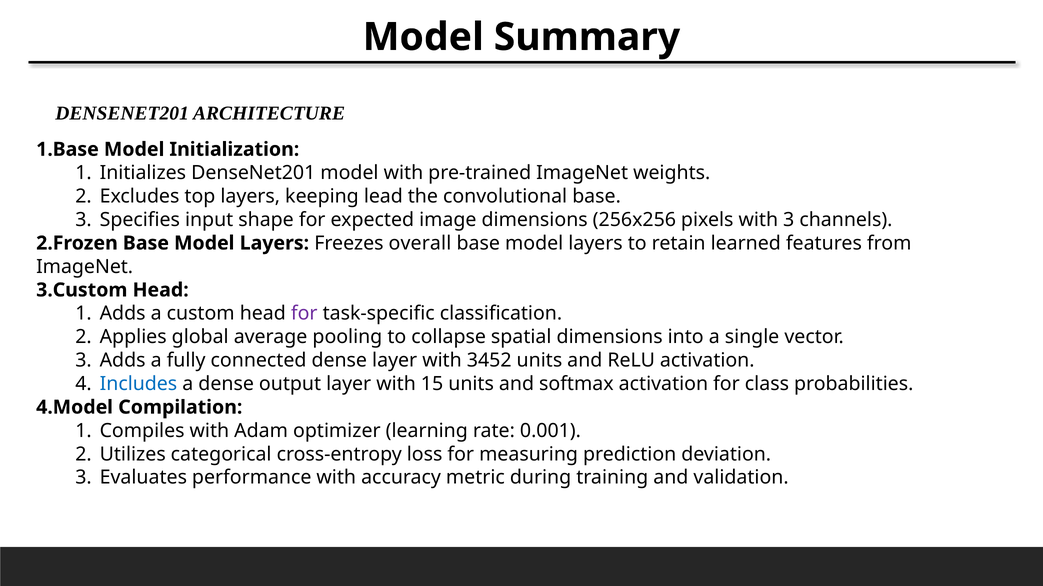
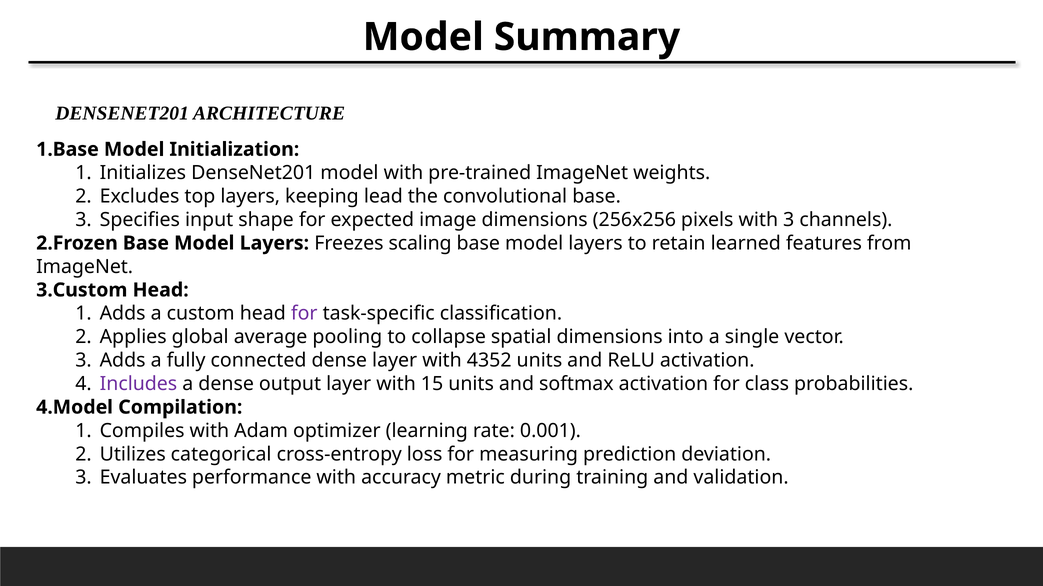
overall: overall -> scaling (420, 243)
3452: 3452 -> 4352 (489, 361)
Includes colour: blue -> purple (138, 384)
